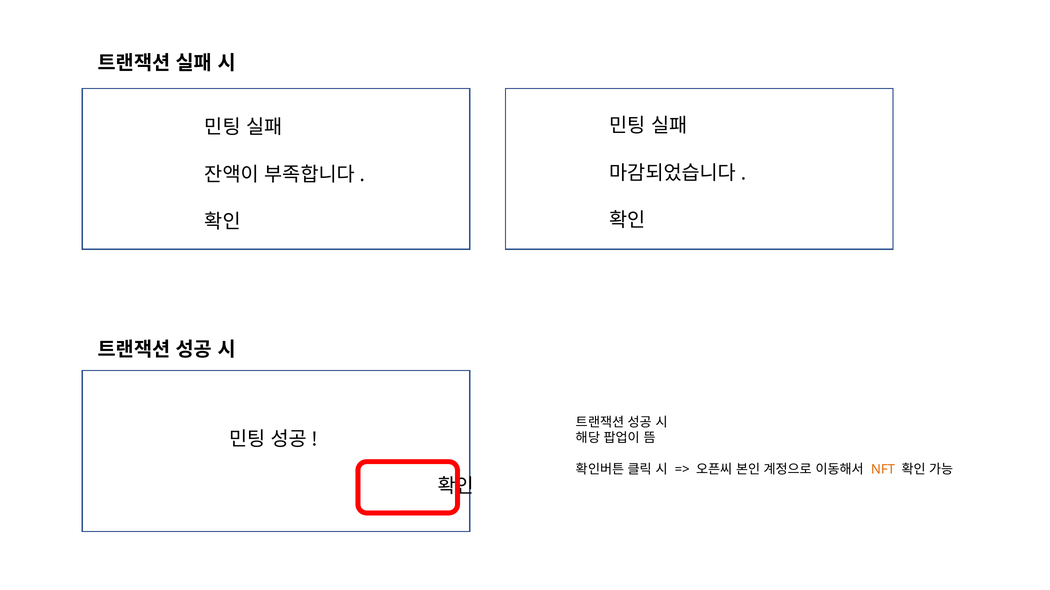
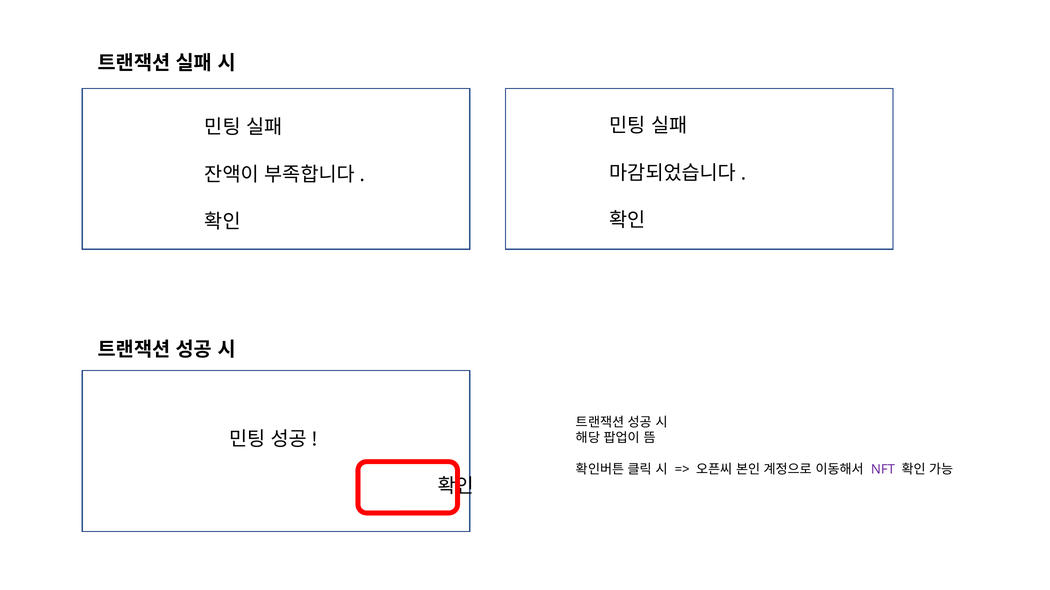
NFT colour: orange -> purple (883, 470)
